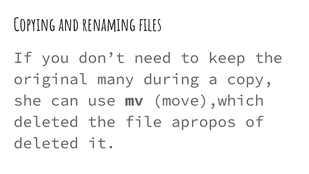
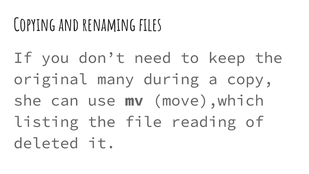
deleted: deleted -> listing (46, 122)
apropos: apropos -> reading (204, 122)
